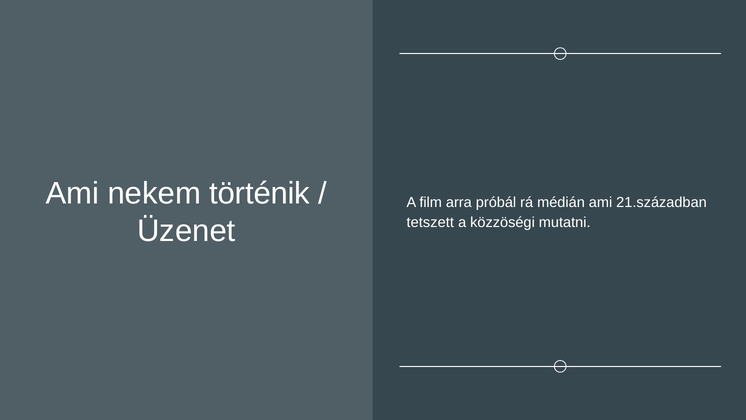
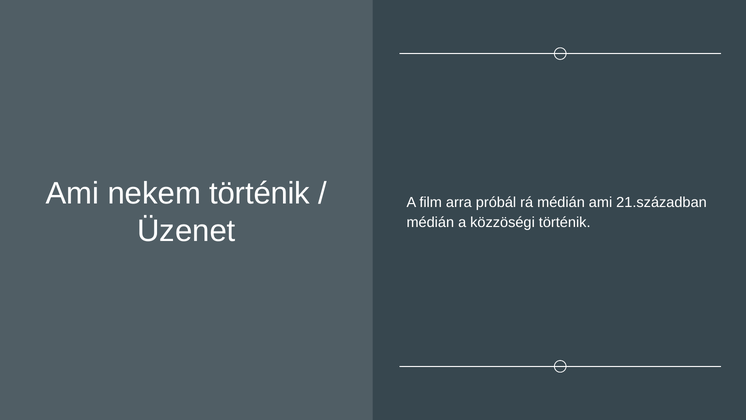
tetszett: tetszett -> médián (430, 222)
közzöségi mutatni: mutatni -> történik (565, 222)
